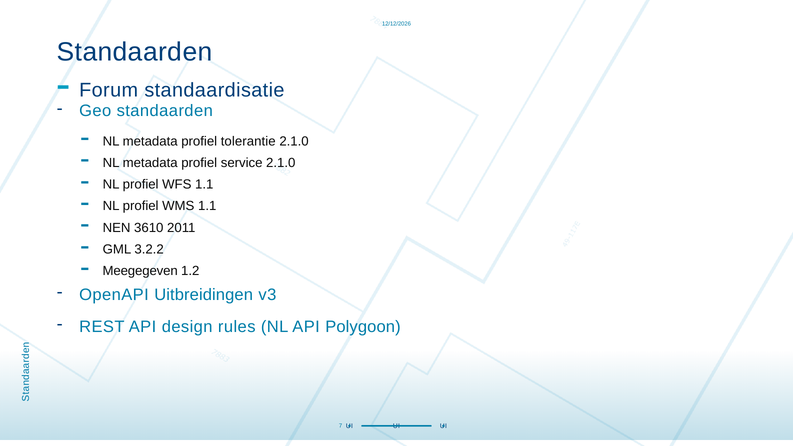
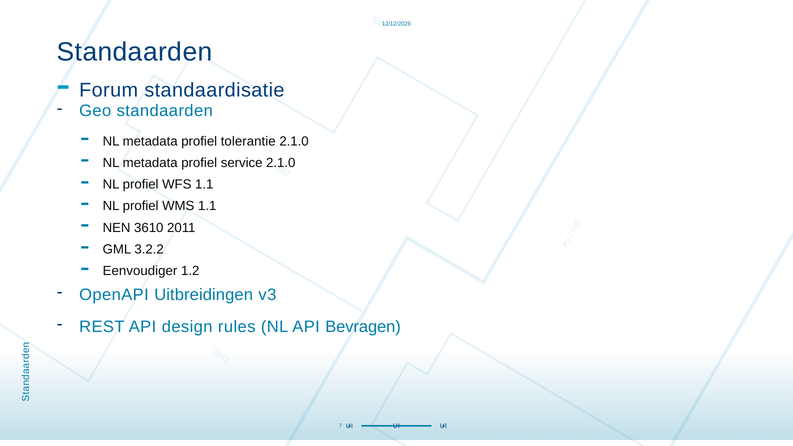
Meegegeven: Meegegeven -> Eenvoudiger (140, 271)
Polygoon: Polygoon -> Bevragen (363, 327)
